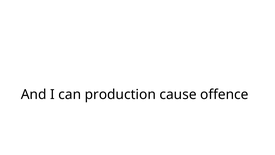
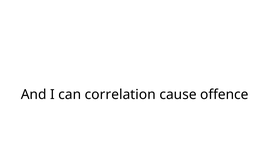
production: production -> correlation (120, 94)
